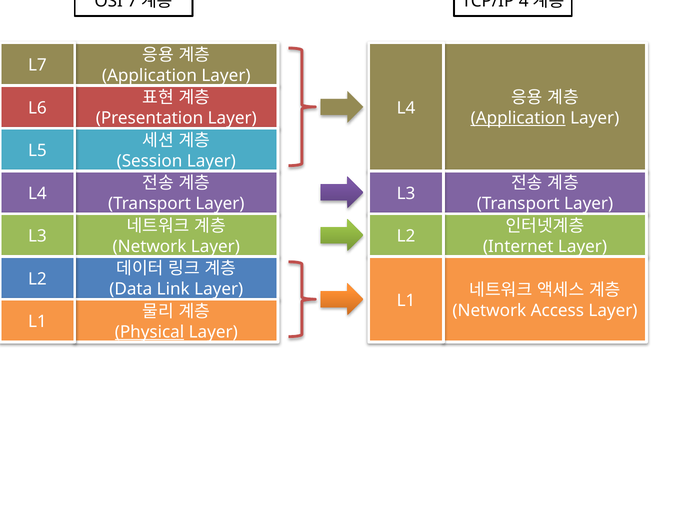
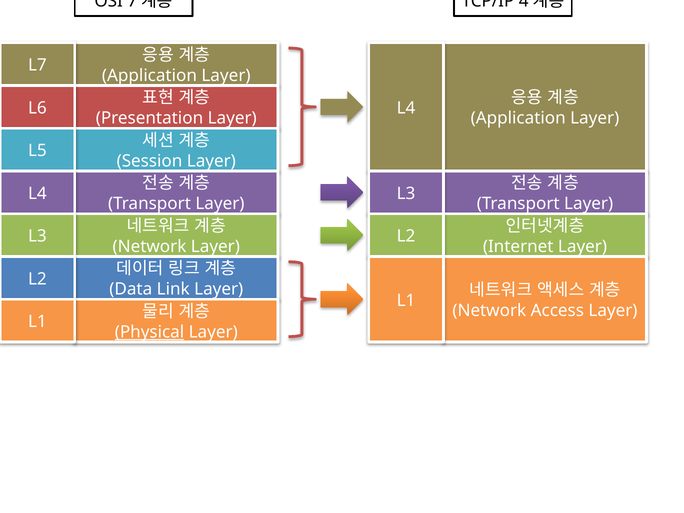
Application underline: present -> none (518, 118)
